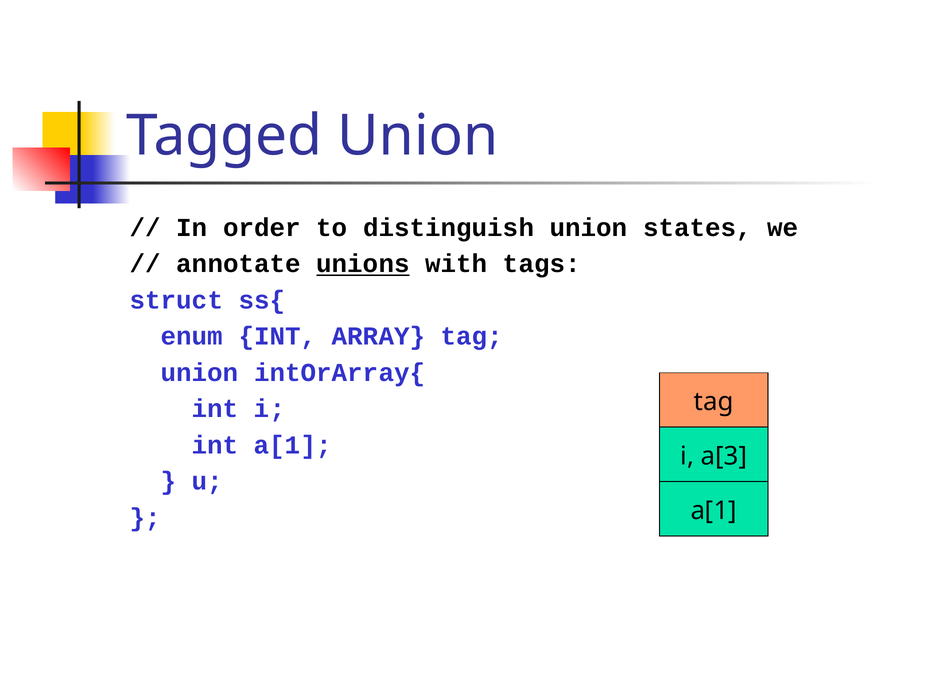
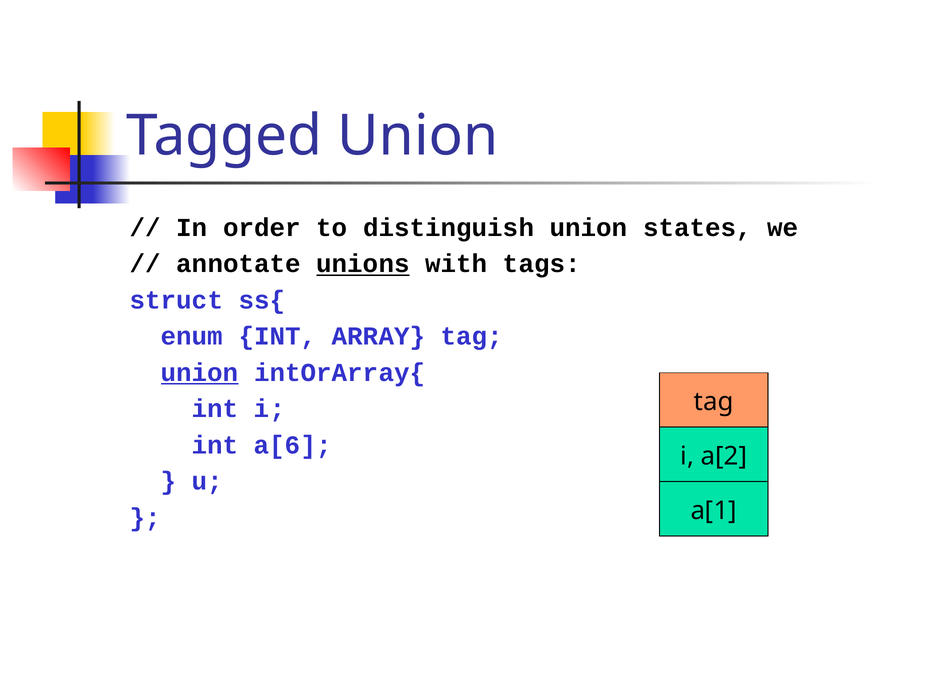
union underline: none -> present (200, 372)
int a[1: a[1 -> a[6 (293, 445)
a[3: a[3 -> a[2 (724, 456)
